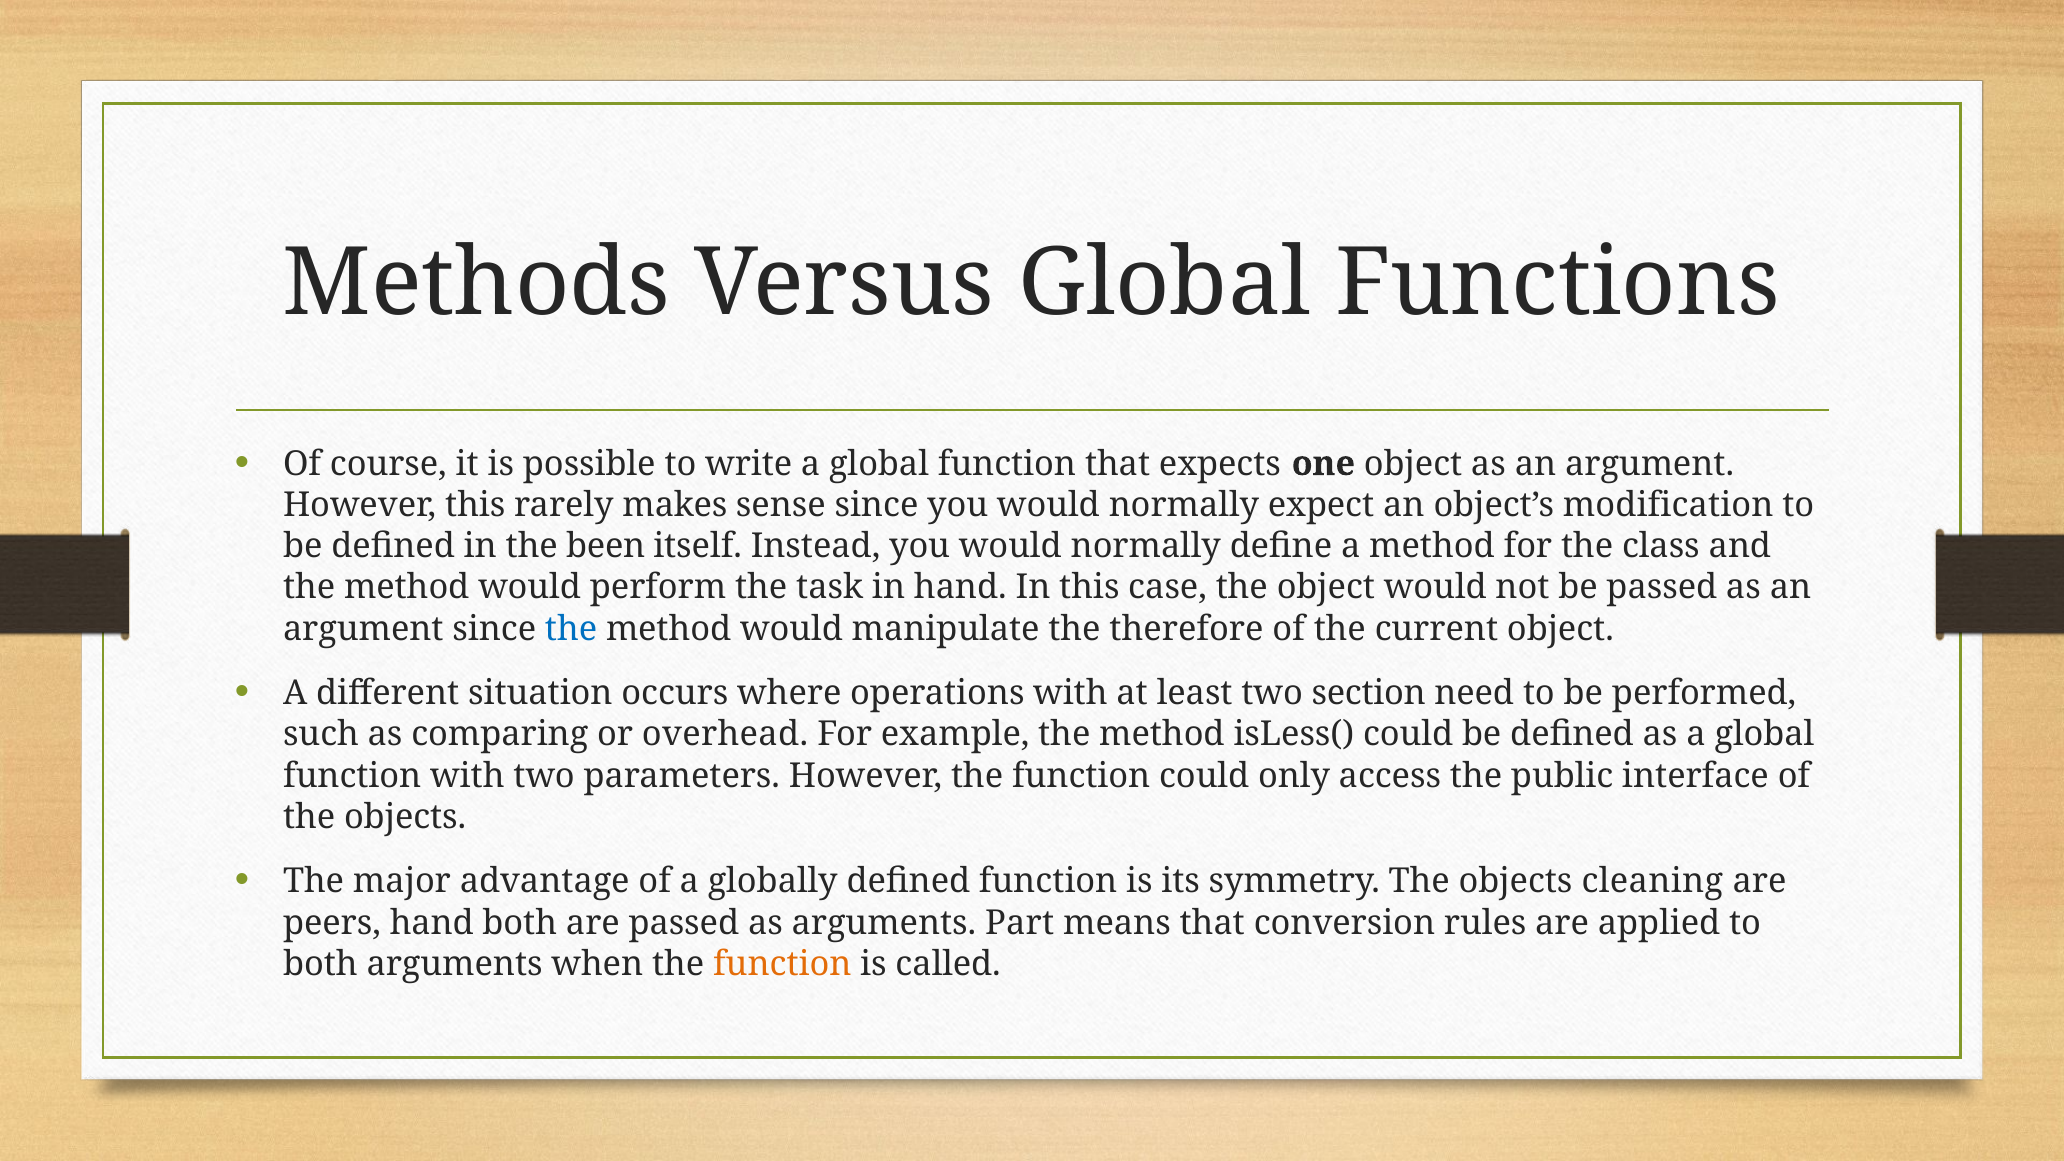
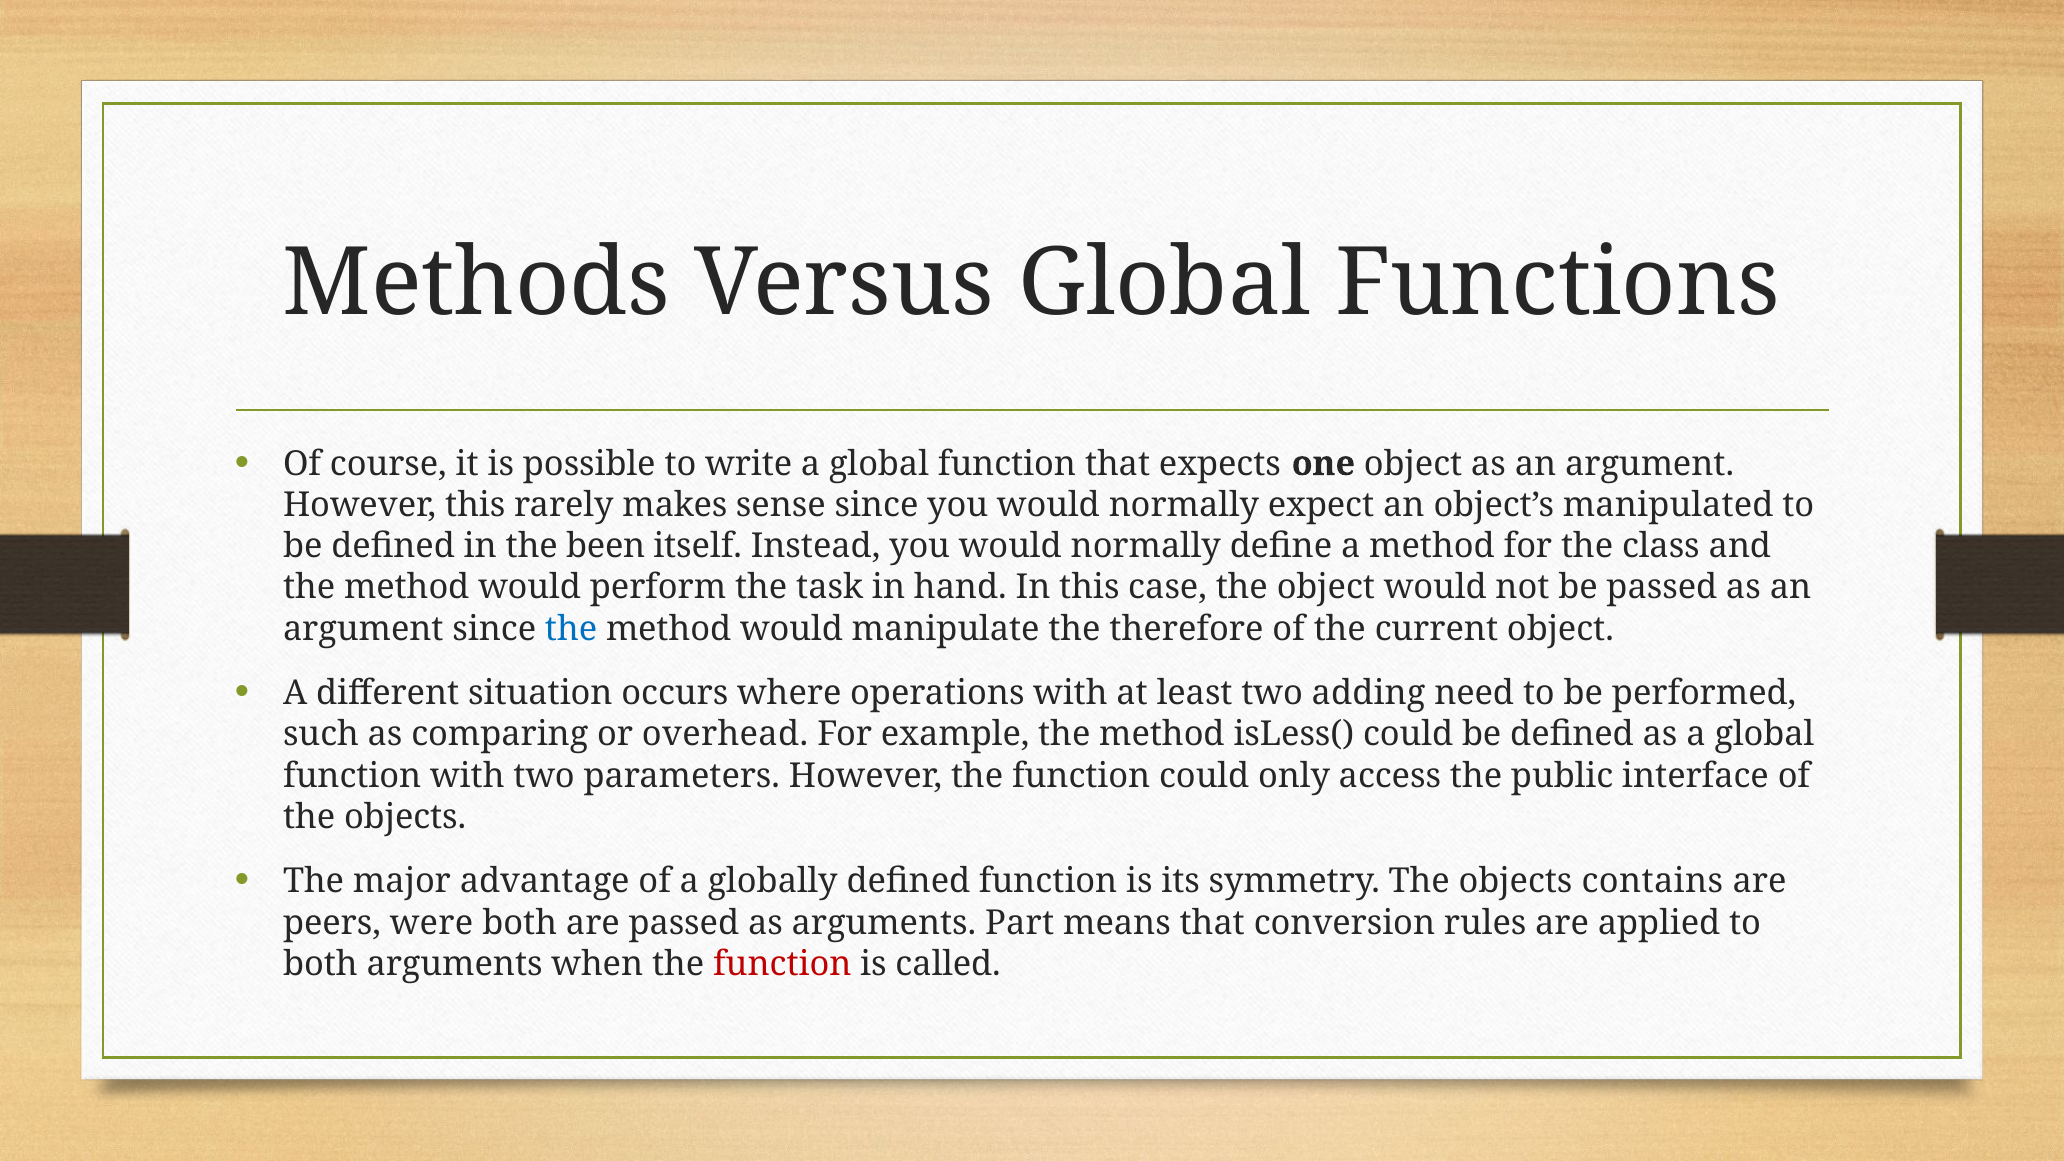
modification: modification -> manipulated (1668, 505)
section: section -> adding (1369, 693)
cleaning: cleaning -> contains (1652, 881)
peers hand: hand -> were (432, 923)
function colour: orange -> red (782, 964)
